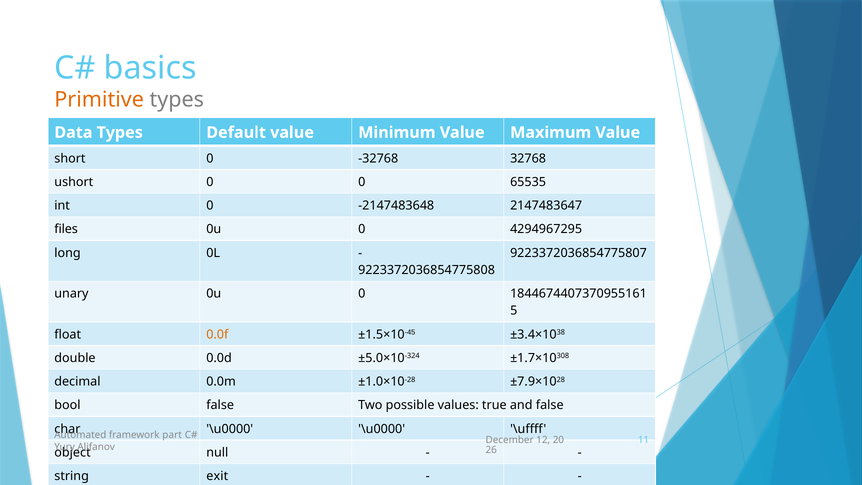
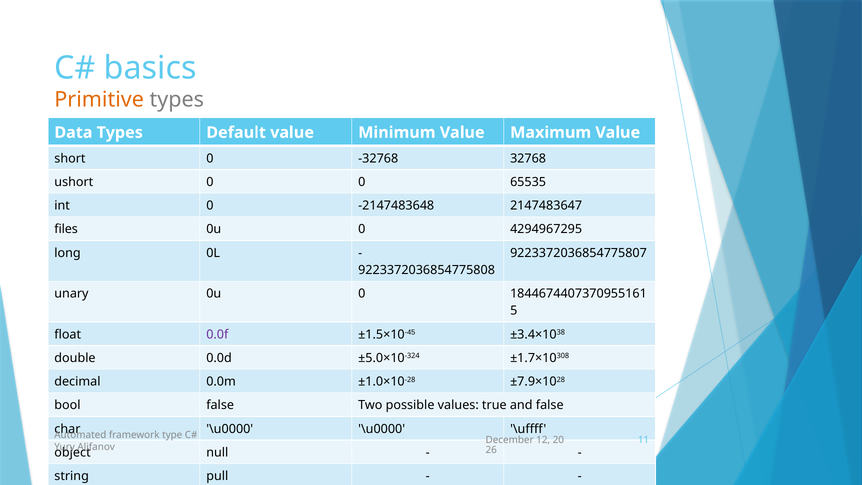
0.0f colour: orange -> purple (217, 334)
part: part -> type (172, 435)
exit: exit -> pull (217, 476)
